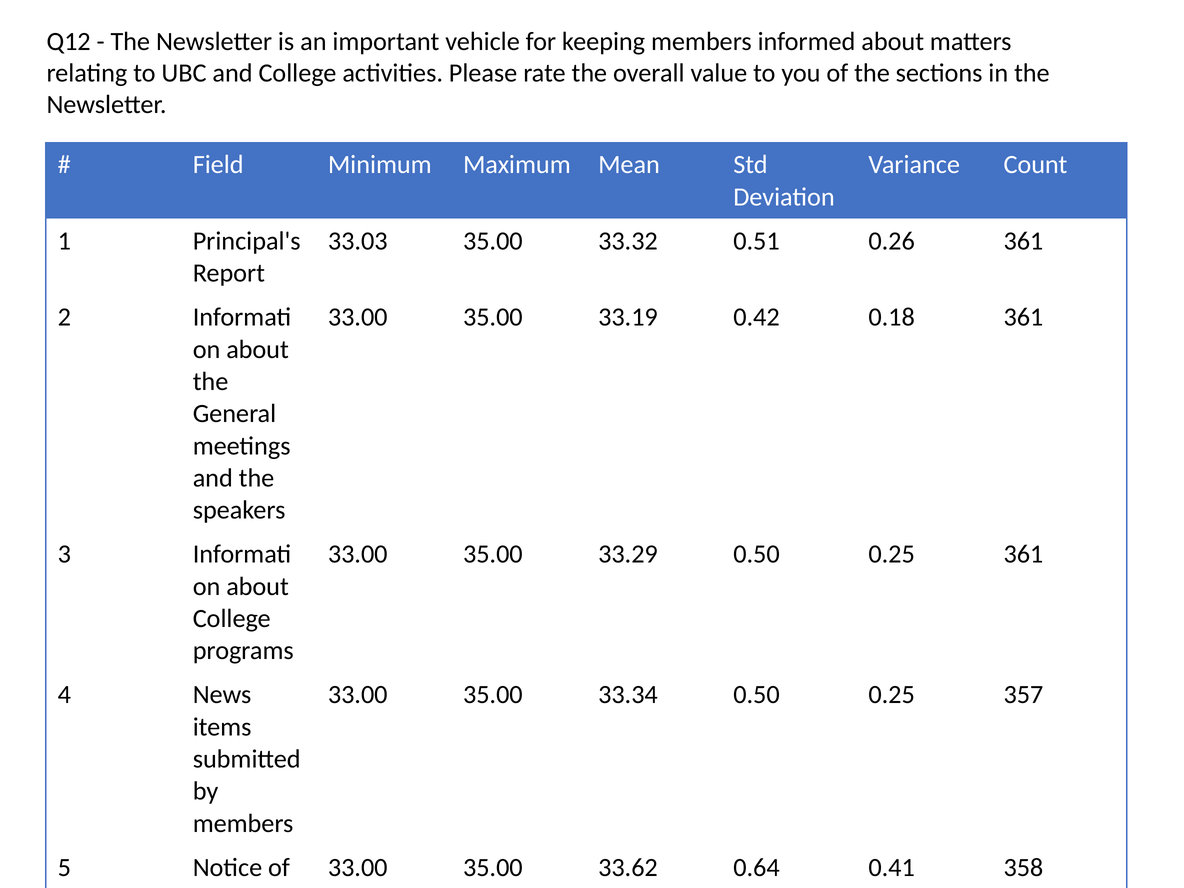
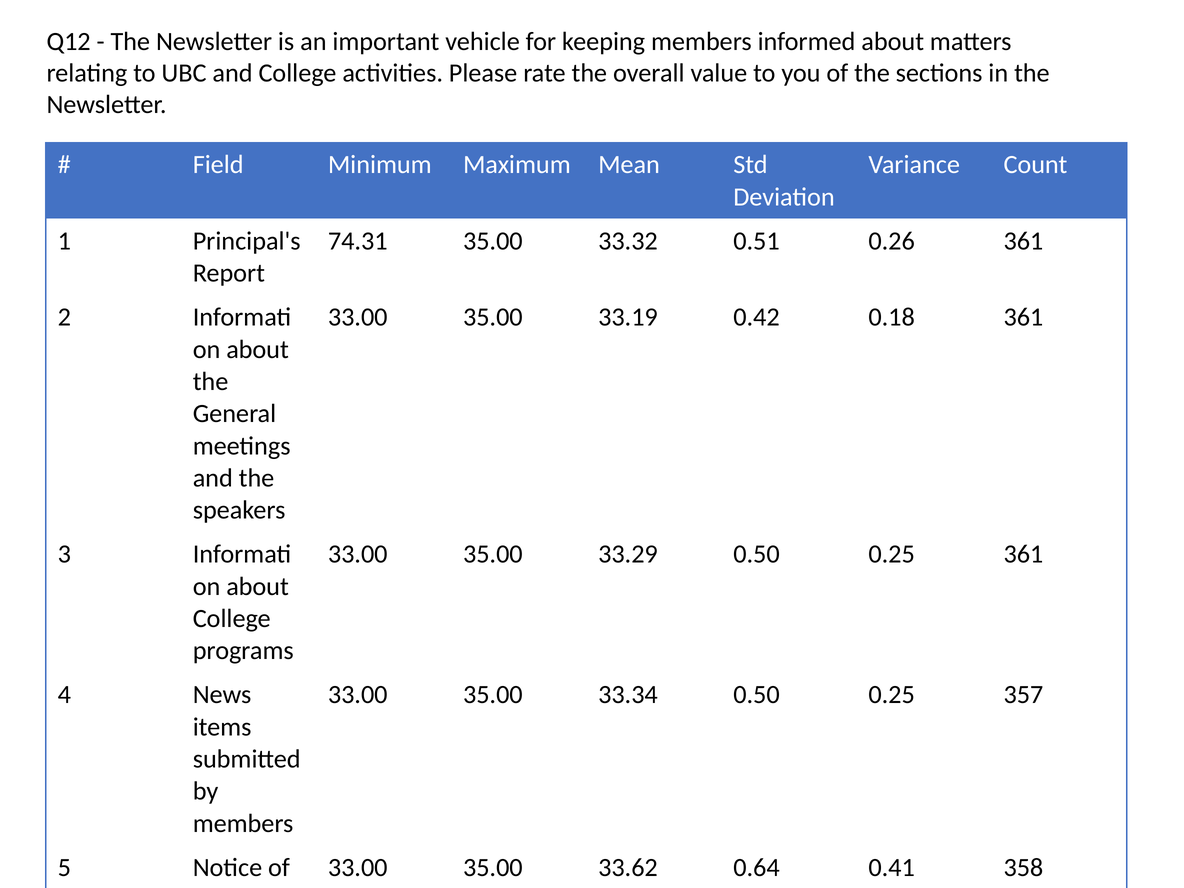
33.03: 33.03 -> 74.31 (358, 241)
